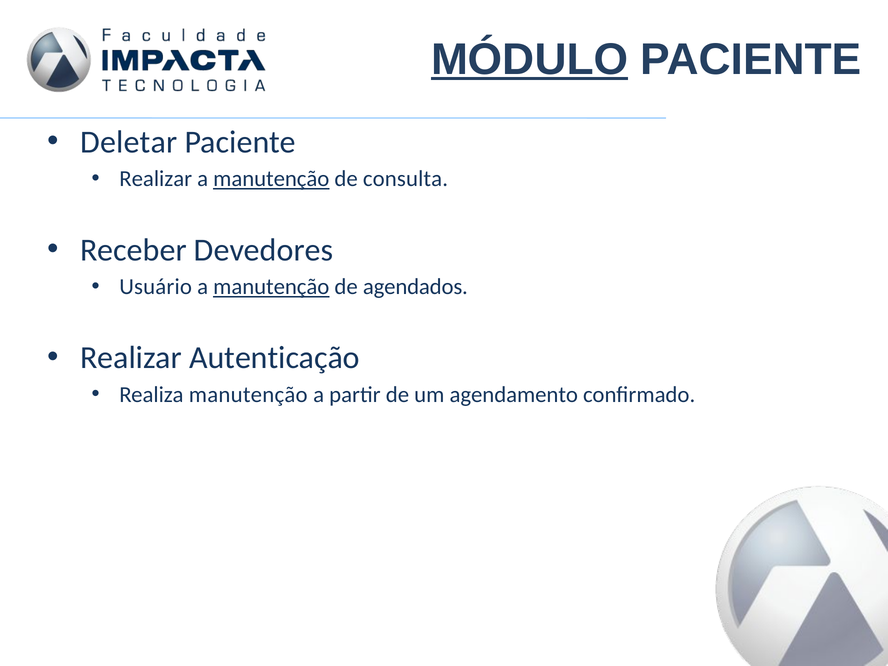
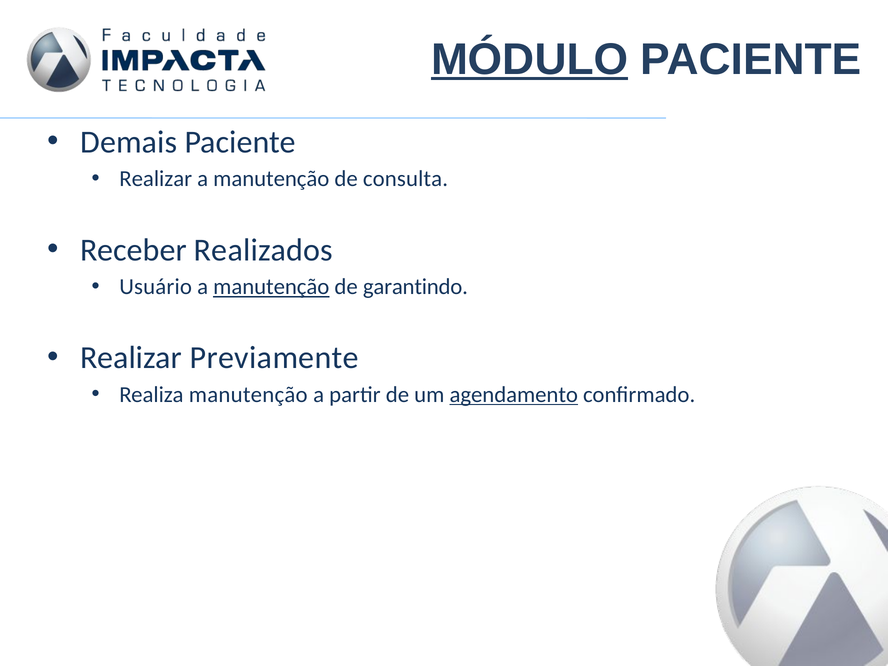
Deletar: Deletar -> Demais (129, 142)
manutenção underline: present -> none (271, 179)
Devedores: Devedores -> Realizados (263, 250)
agendados: agendados -> garantindo (415, 287)
Autenticação: Autenticação -> Previamente (274, 358)
agendamento underline: none -> present (514, 395)
